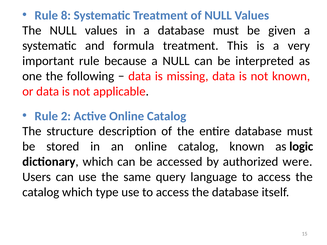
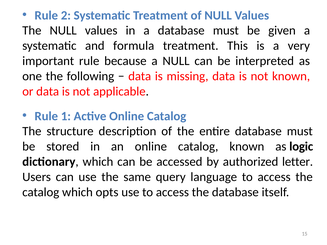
8: 8 -> 2 (66, 15)
2: 2 -> 1 (66, 116)
were: were -> letter (298, 162)
type: type -> opts (107, 192)
